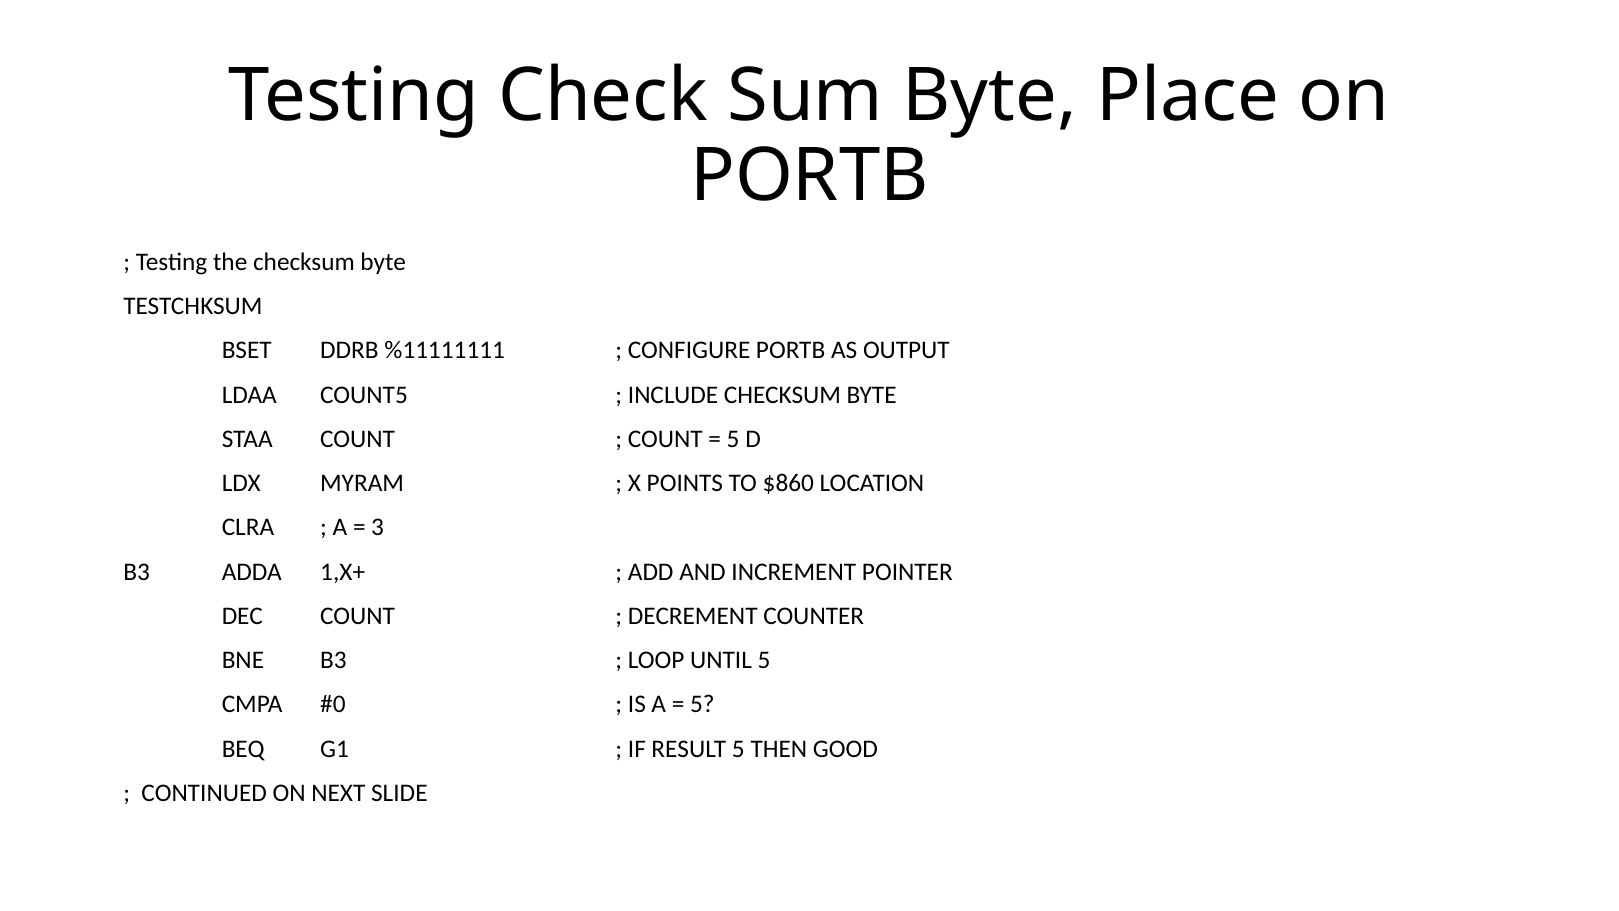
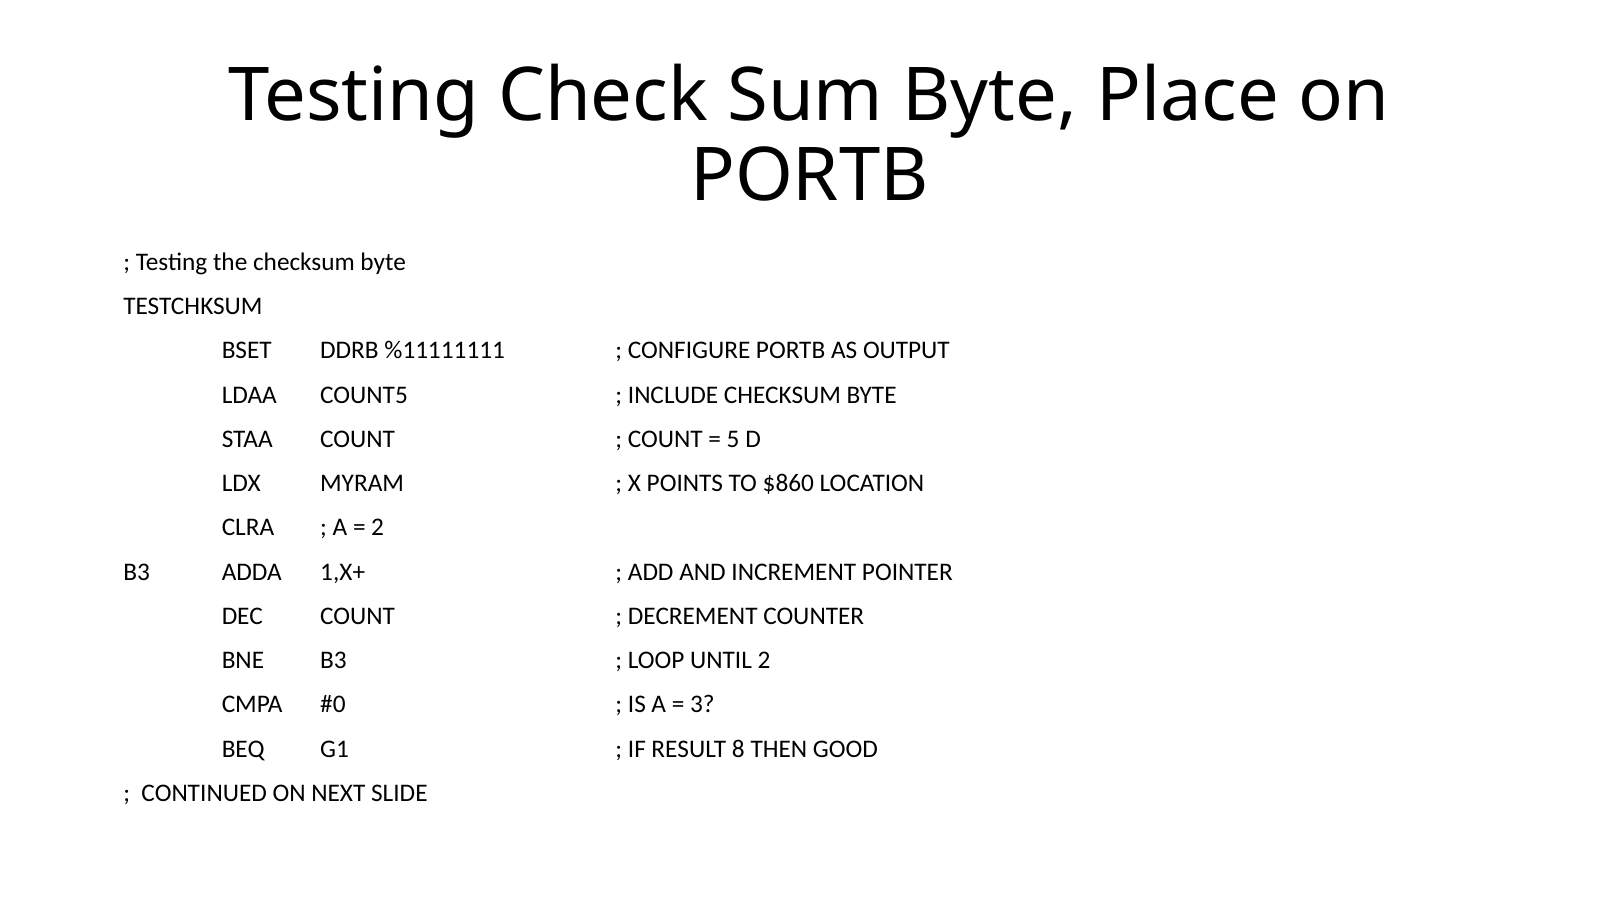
3: 3 -> 2 (378, 527)
UNTIL 5: 5 -> 2 (764, 660)
5: 5 -> 3 (702, 704)
RESULT 5: 5 -> 8 (738, 748)
